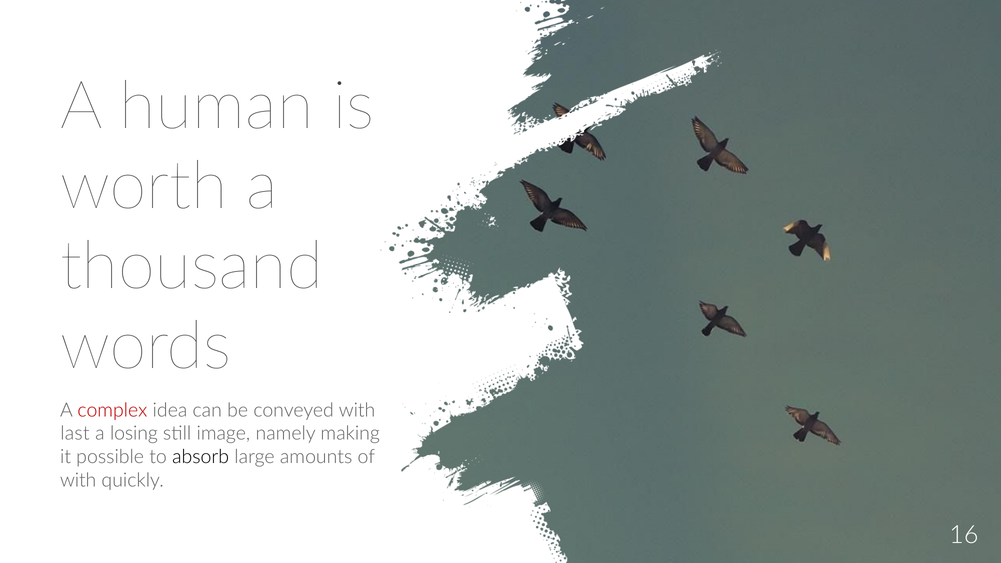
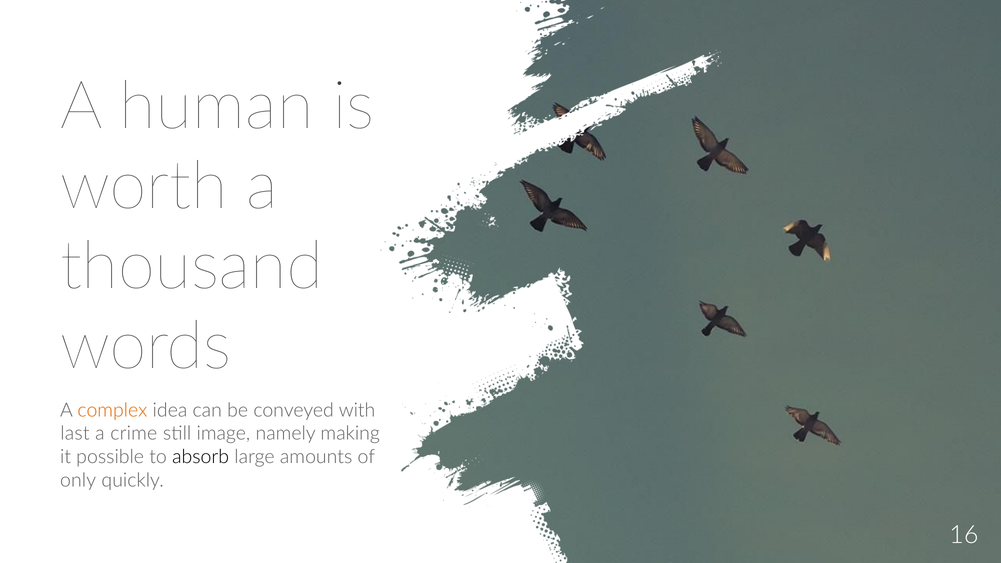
complex colour: red -> orange (112, 410)
losing: losing -> crime (134, 434)
with: with -> only (78, 480)
